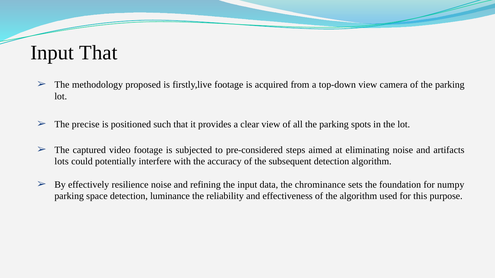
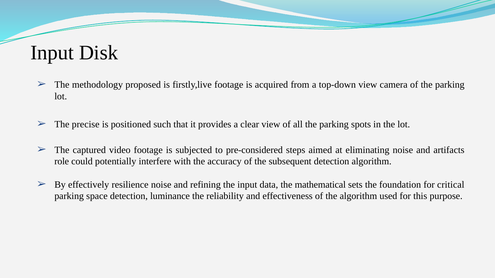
Input That: That -> Disk (99, 53)
lots: lots -> role (62, 162)
chrominance: chrominance -> mathematical (320, 185)
numpy: numpy -> critical (451, 185)
